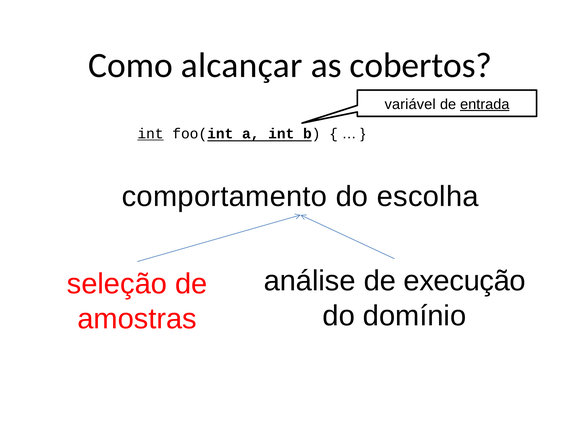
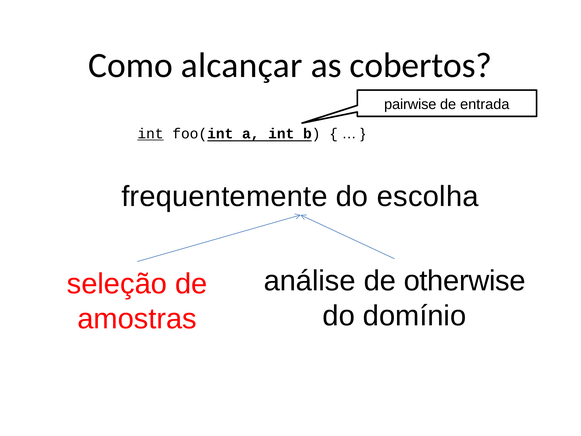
variável: variável -> pairwise (410, 104)
entrada underline: present -> none (485, 104)
comportamento: comportamento -> frequentemente (224, 197)
execução: execução -> otherwise (465, 281)
